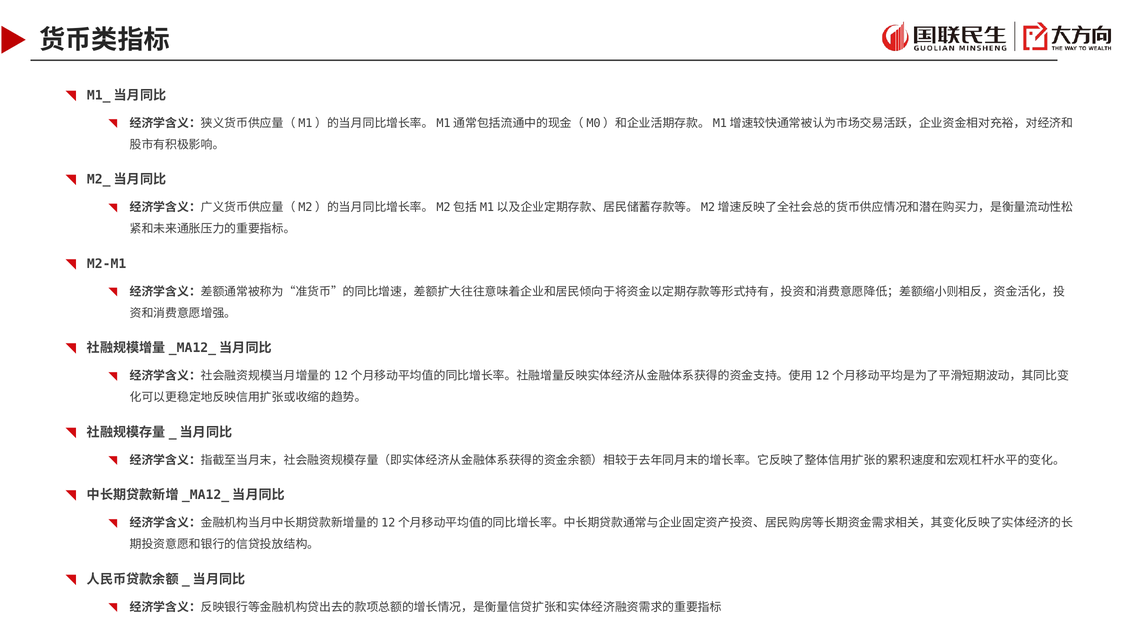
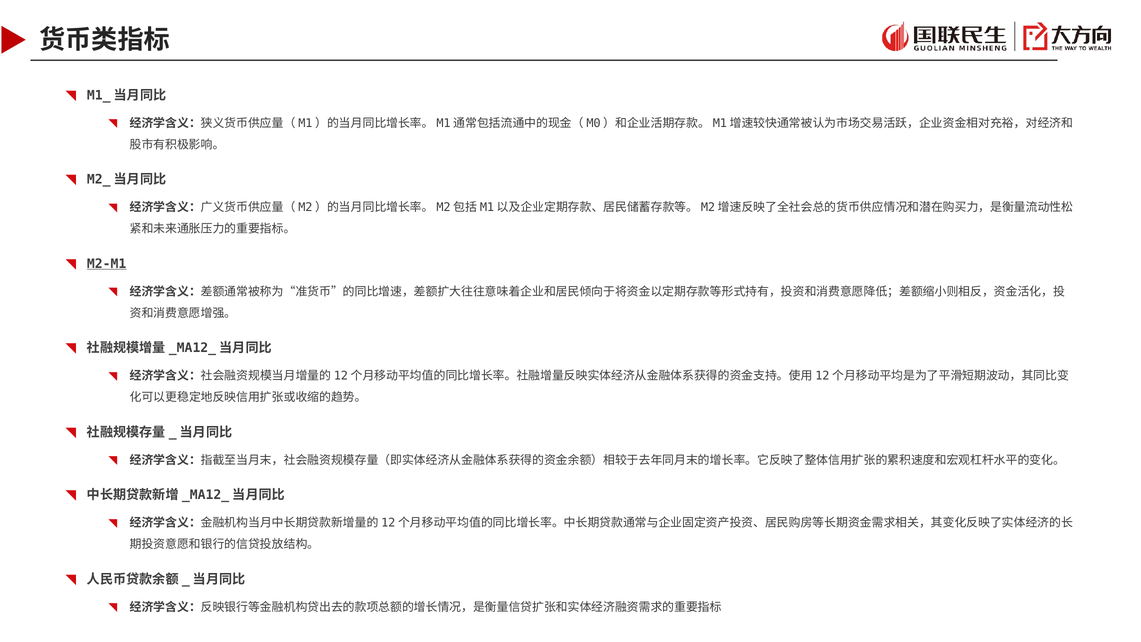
M2-M1 underline: none -> present (107, 264)
